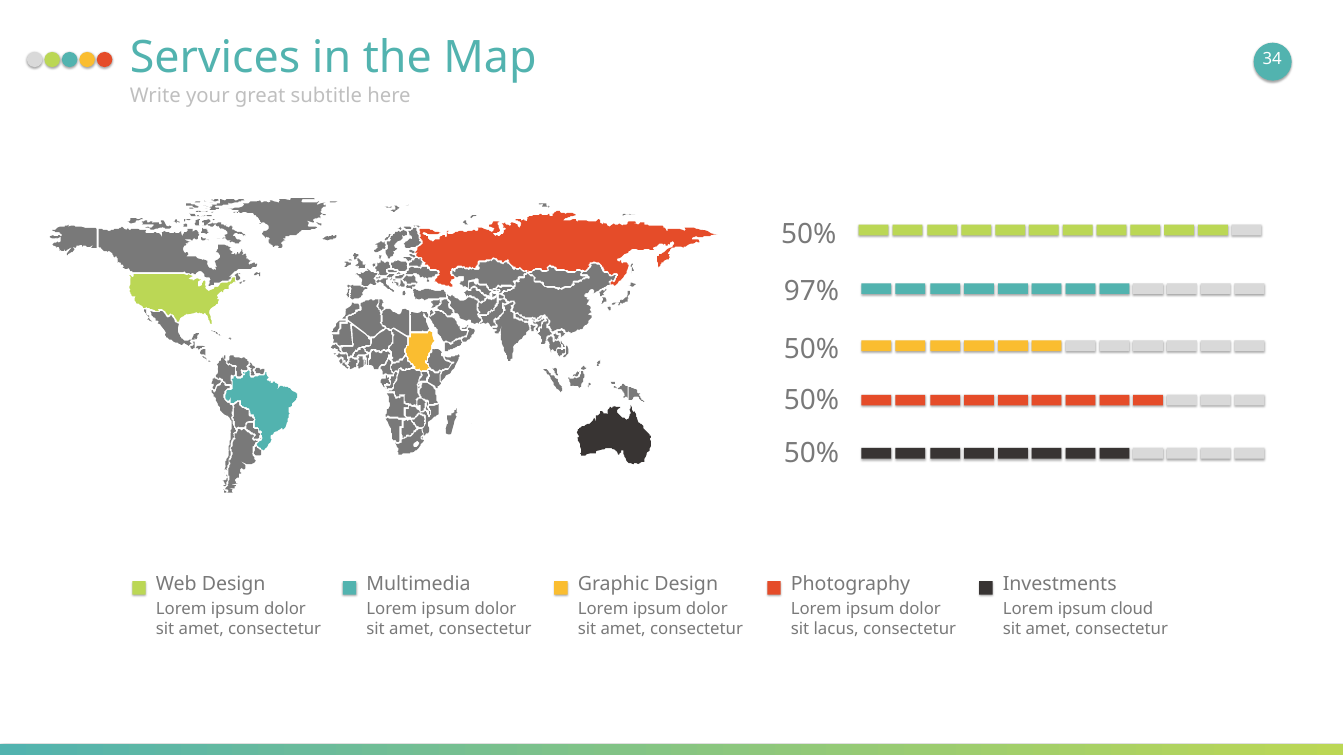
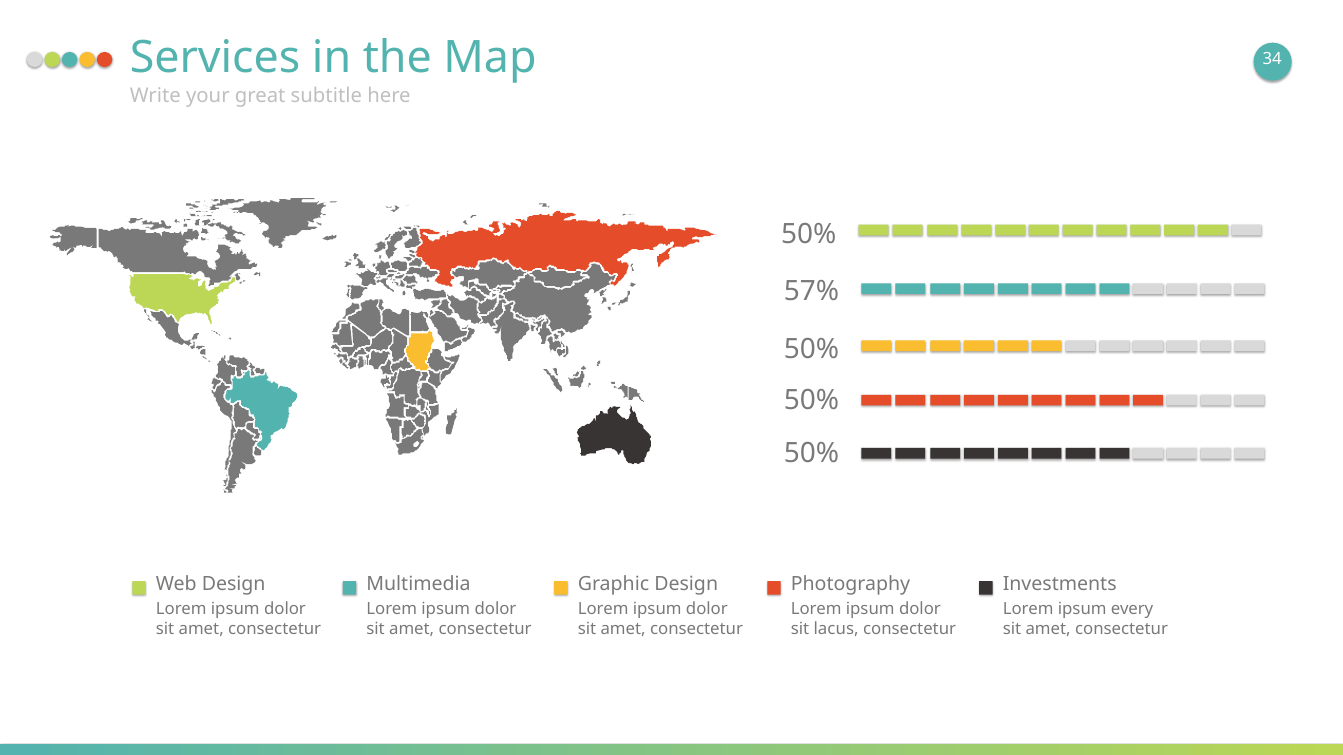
97%: 97% -> 57% (811, 291)
cloud: cloud -> every (1132, 609)
